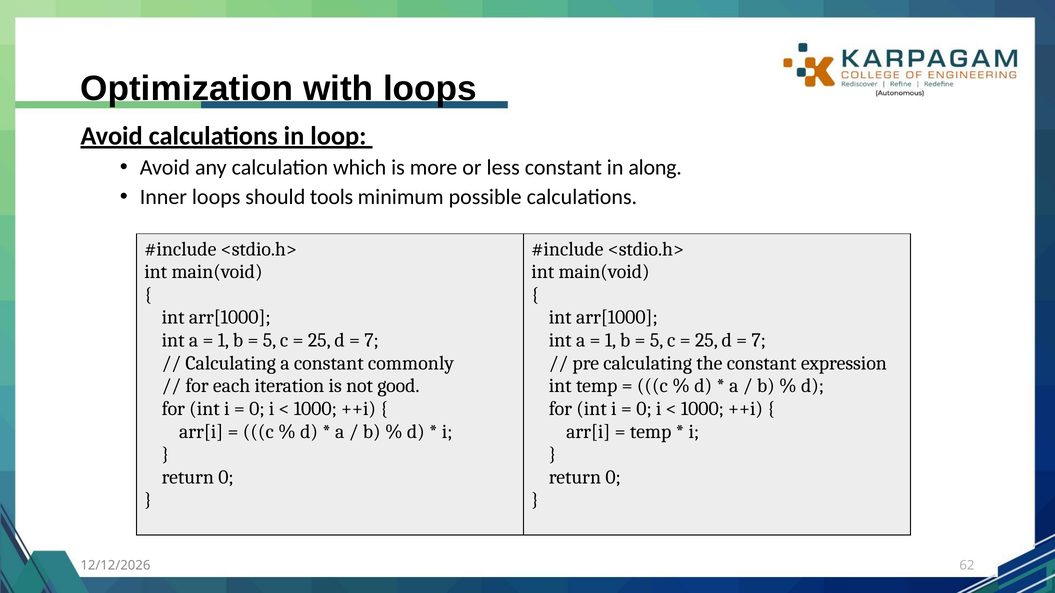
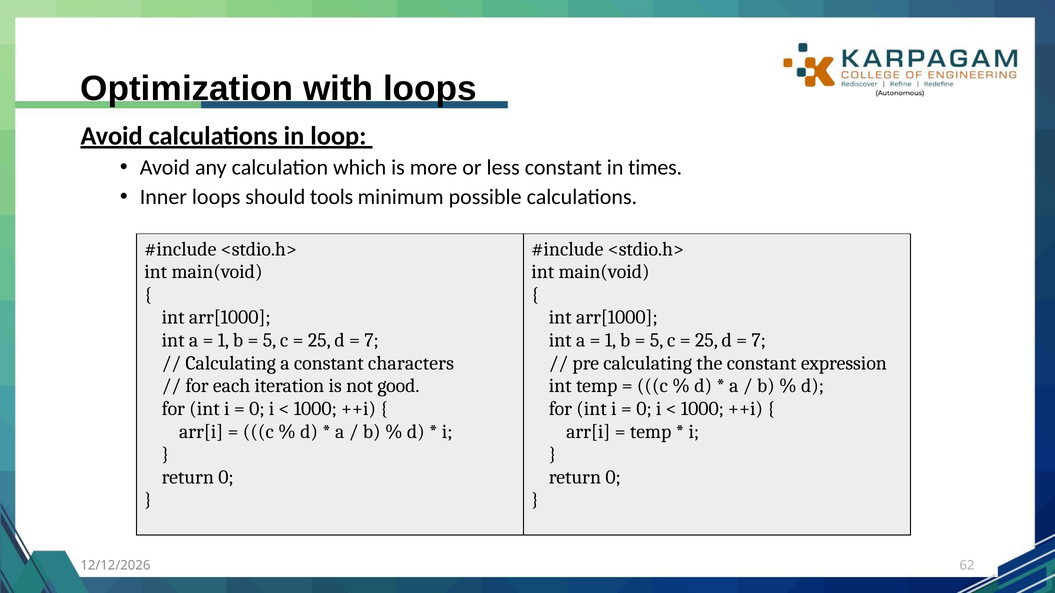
along: along -> times (655, 168)
commonly: commonly -> characters (411, 363)
